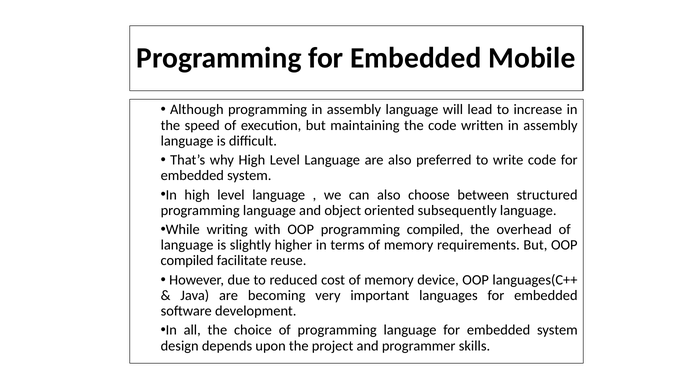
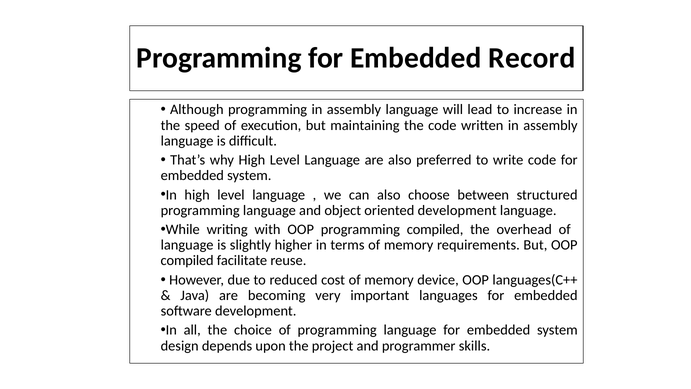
Mobile: Mobile -> Record (532, 58)
oriented subsequently: subsequently -> development (457, 210)
